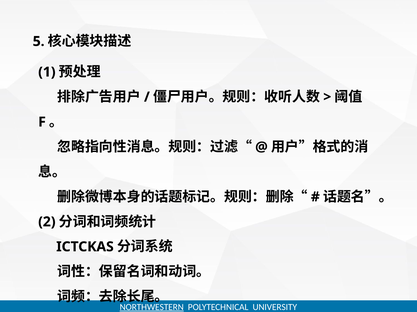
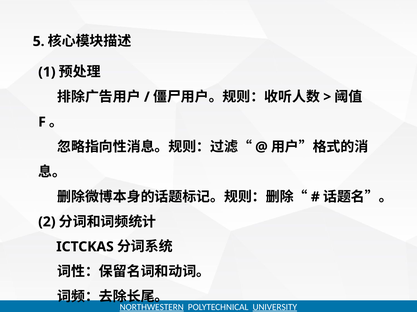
UNIVERSITY underline: none -> present (275, 308)
